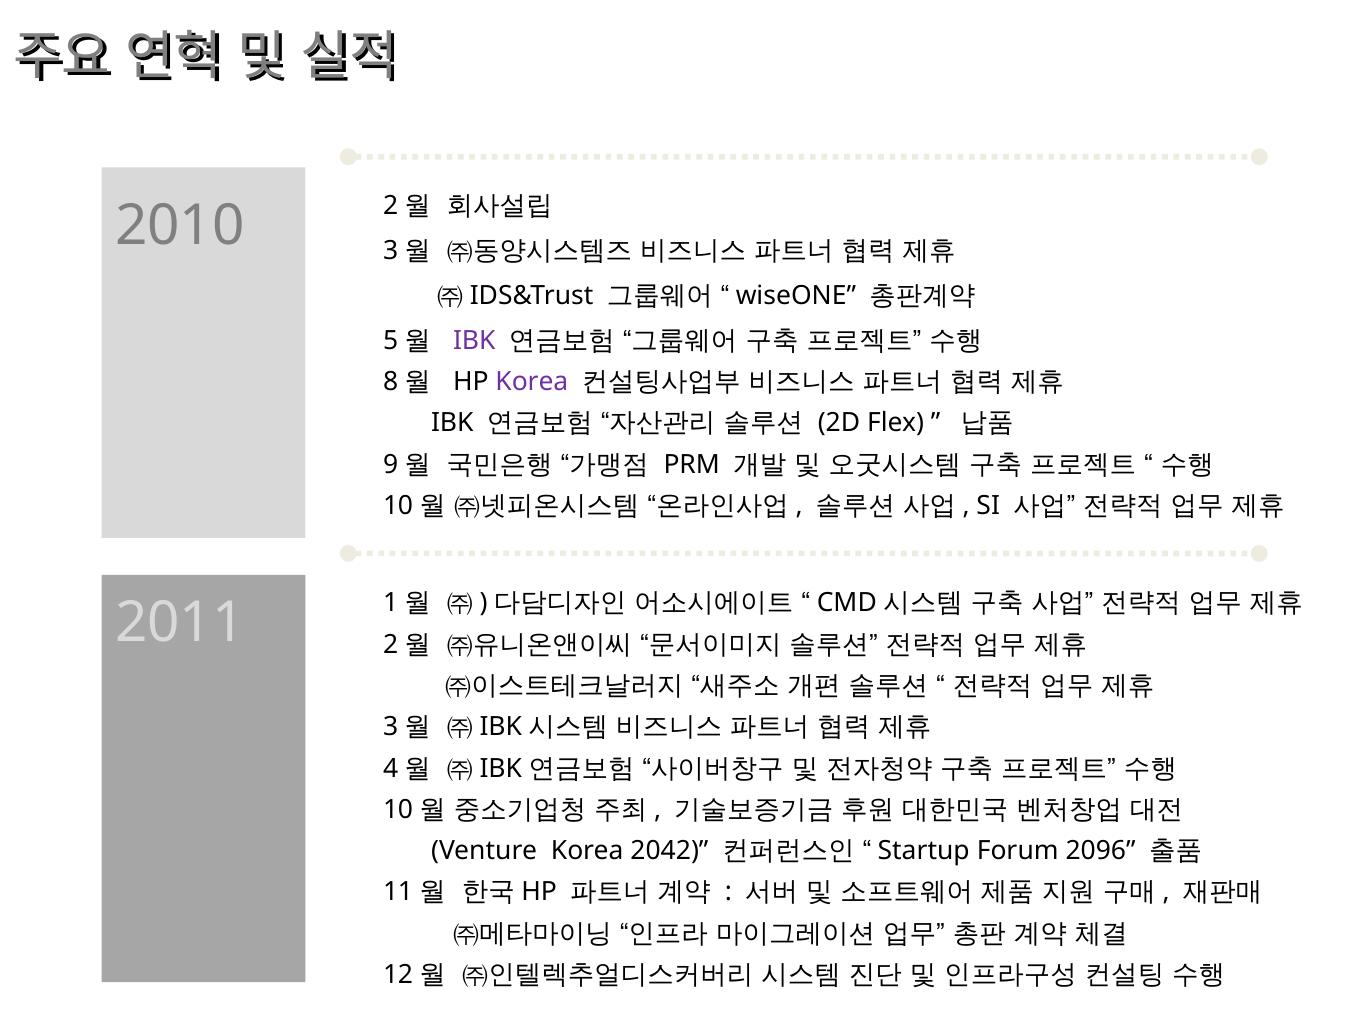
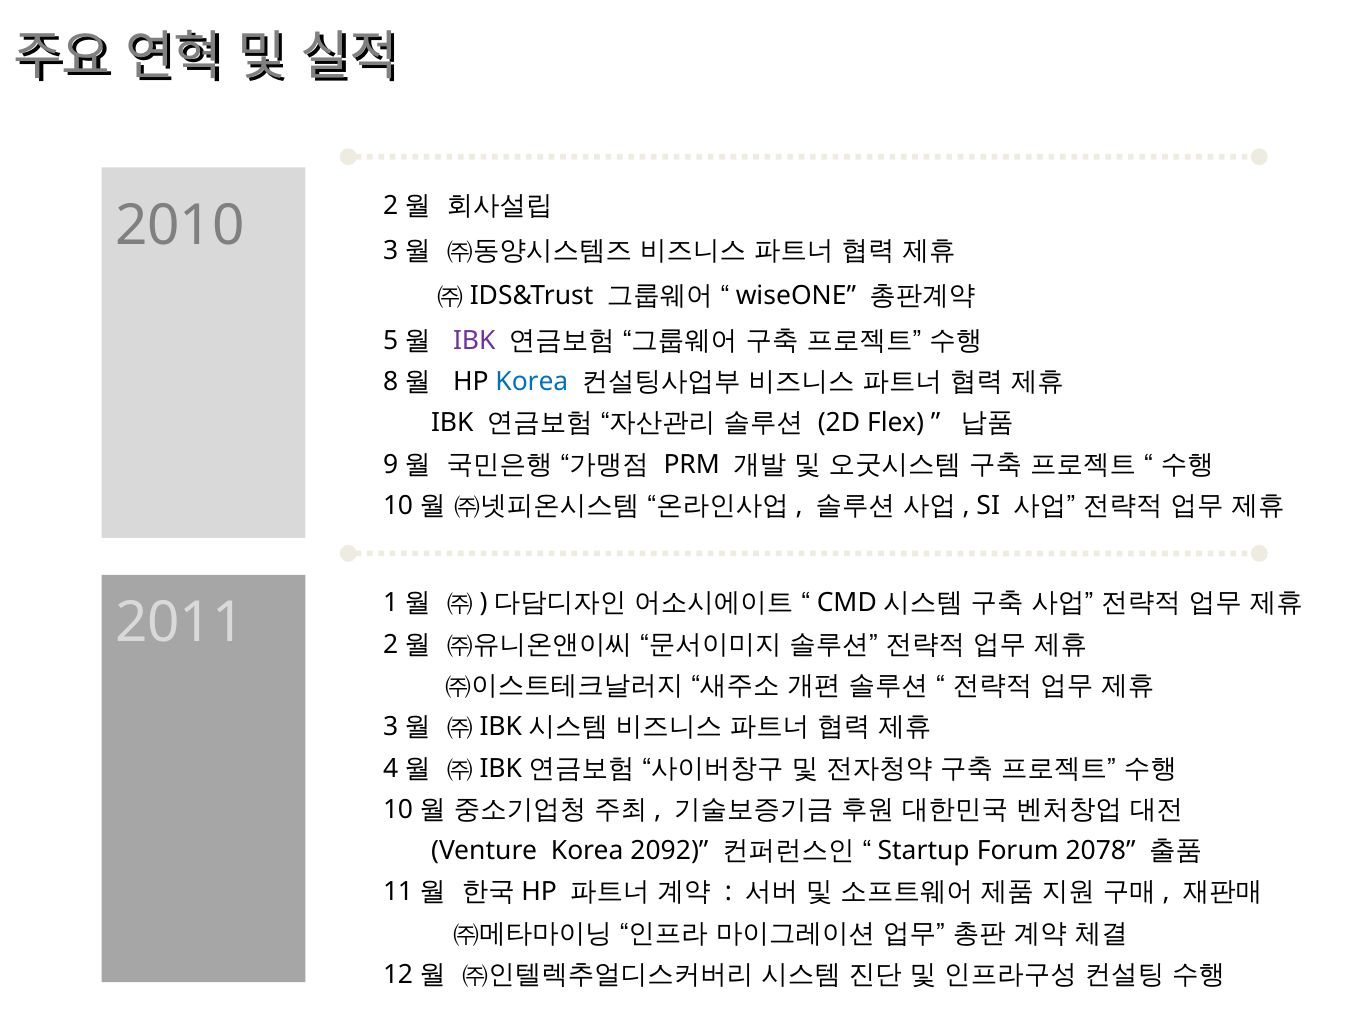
Korea colour: purple -> blue (532, 382)
2042: 2042 -> 2092 (669, 851)
2096: 2096 -> 2078 (1101, 851)
